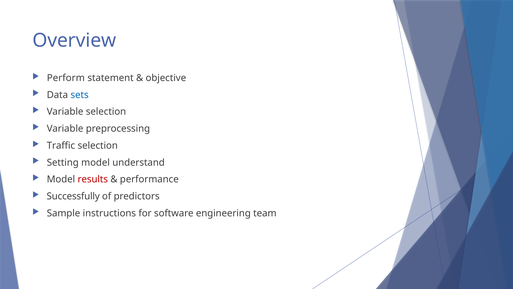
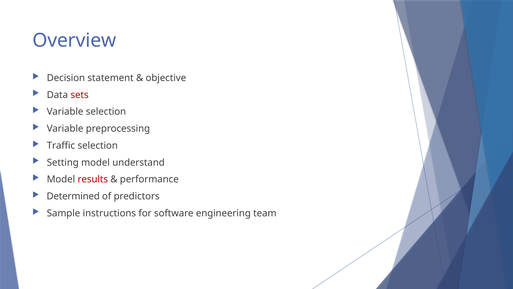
Perform: Perform -> Decision (66, 78)
sets colour: blue -> red (80, 95)
Successfully: Successfully -> Determined (73, 196)
